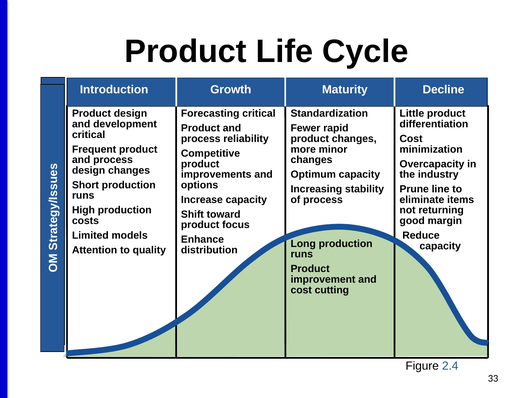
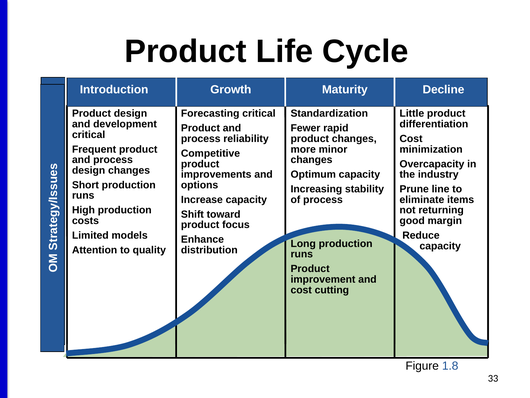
2.4: 2.4 -> 1.8 (450, 366)
